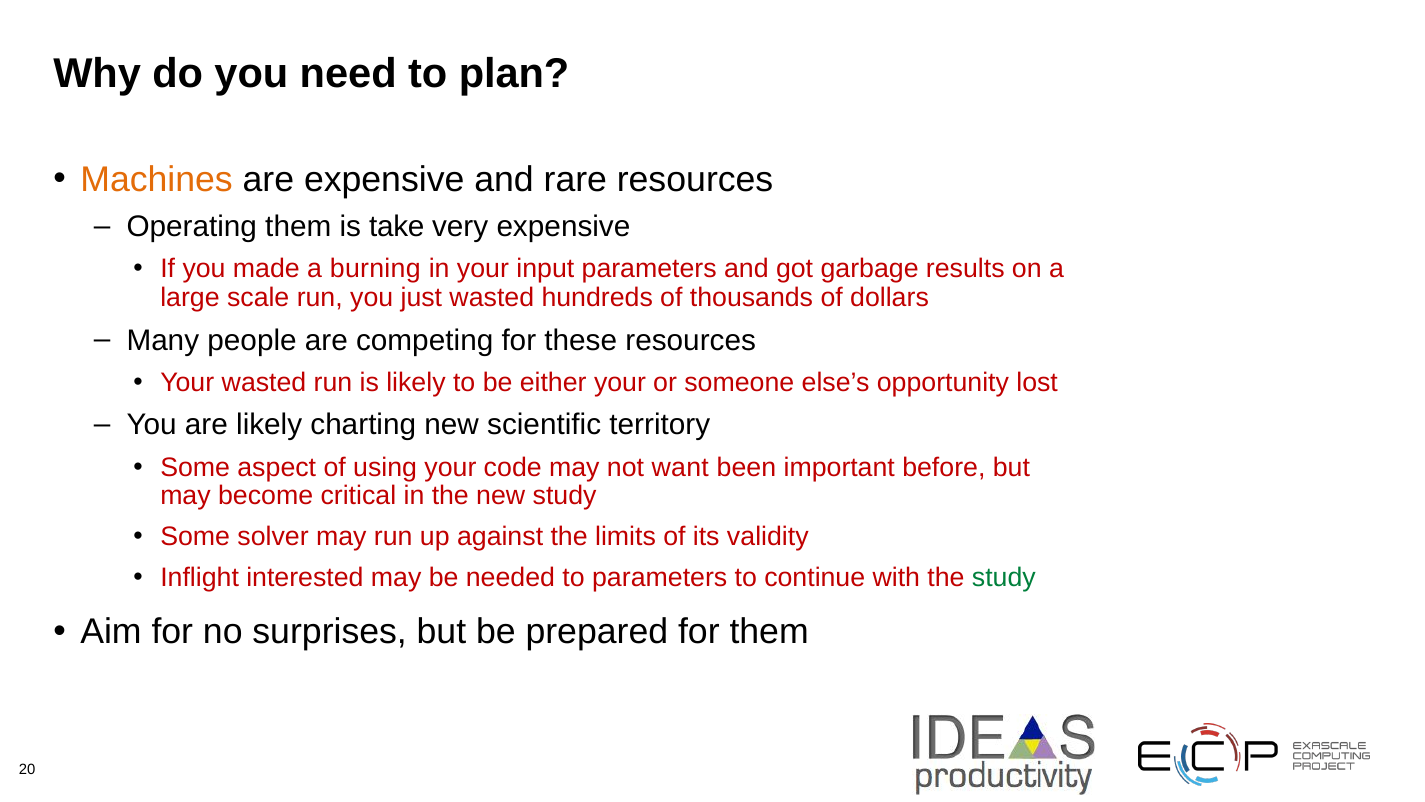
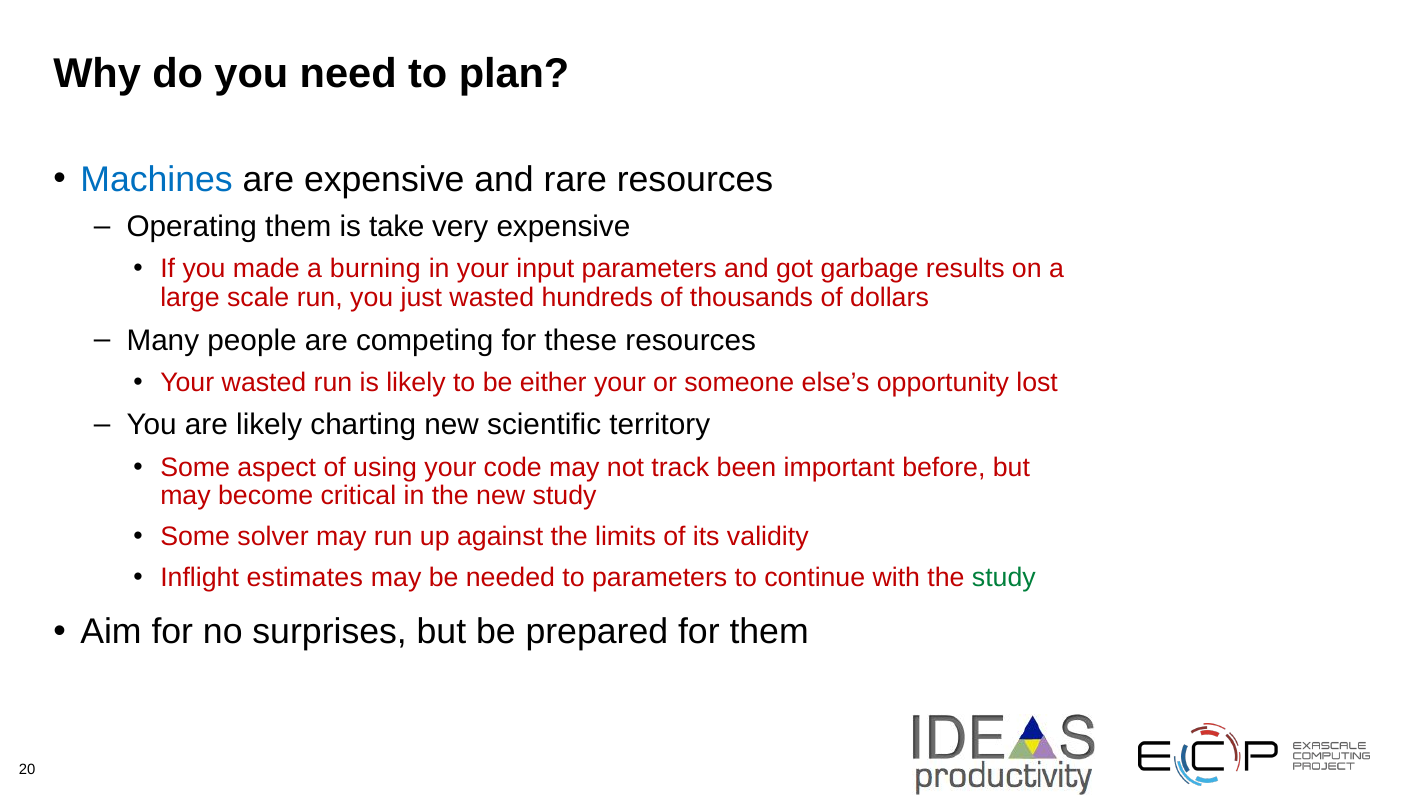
Machines colour: orange -> blue (157, 179)
want: want -> track (680, 467)
interested: interested -> estimates (305, 578)
